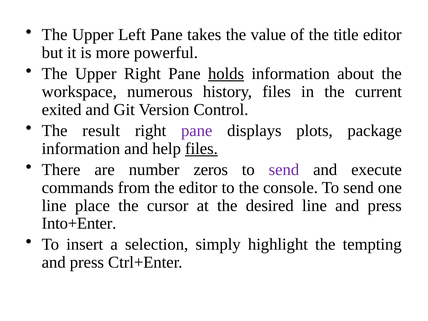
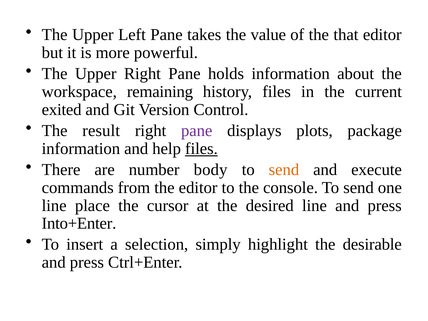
title: title -> that (346, 35)
holds underline: present -> none (226, 74)
numerous: numerous -> remaining (160, 92)
zeros: zeros -> body (211, 170)
send colour: purple -> orange (284, 170)
tempting: tempting -> desirable (372, 244)
